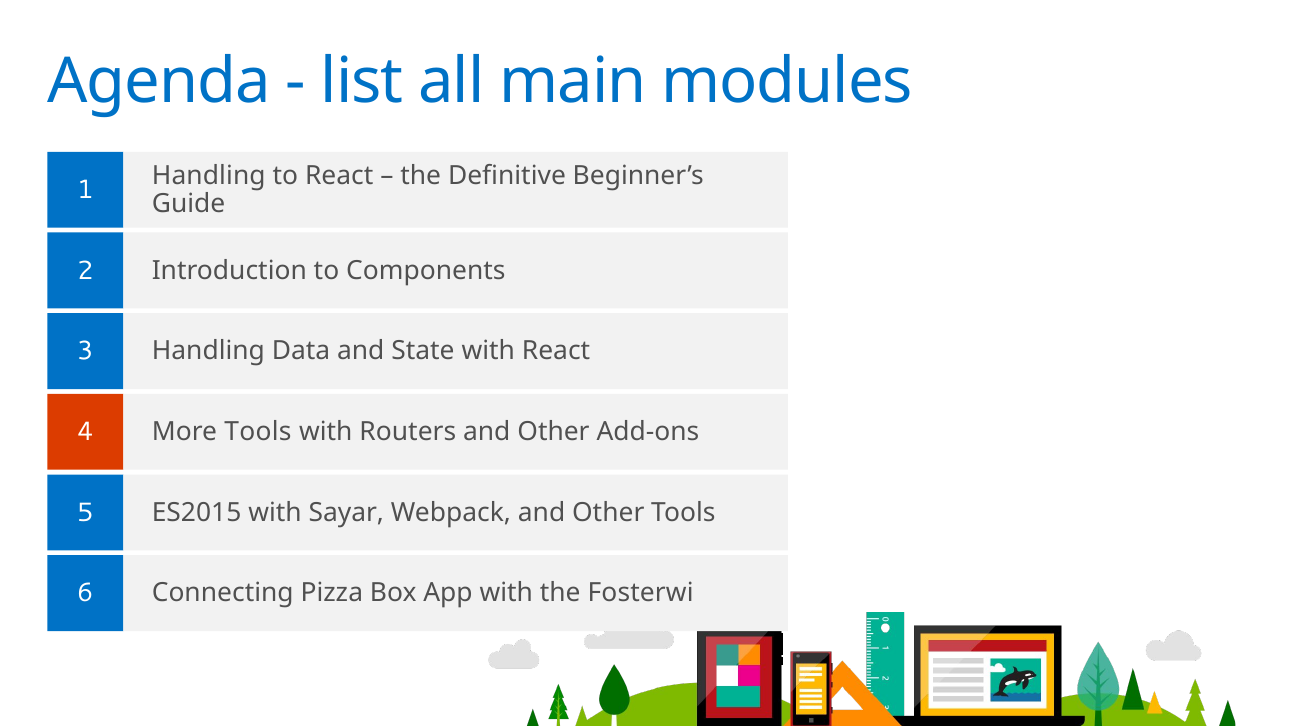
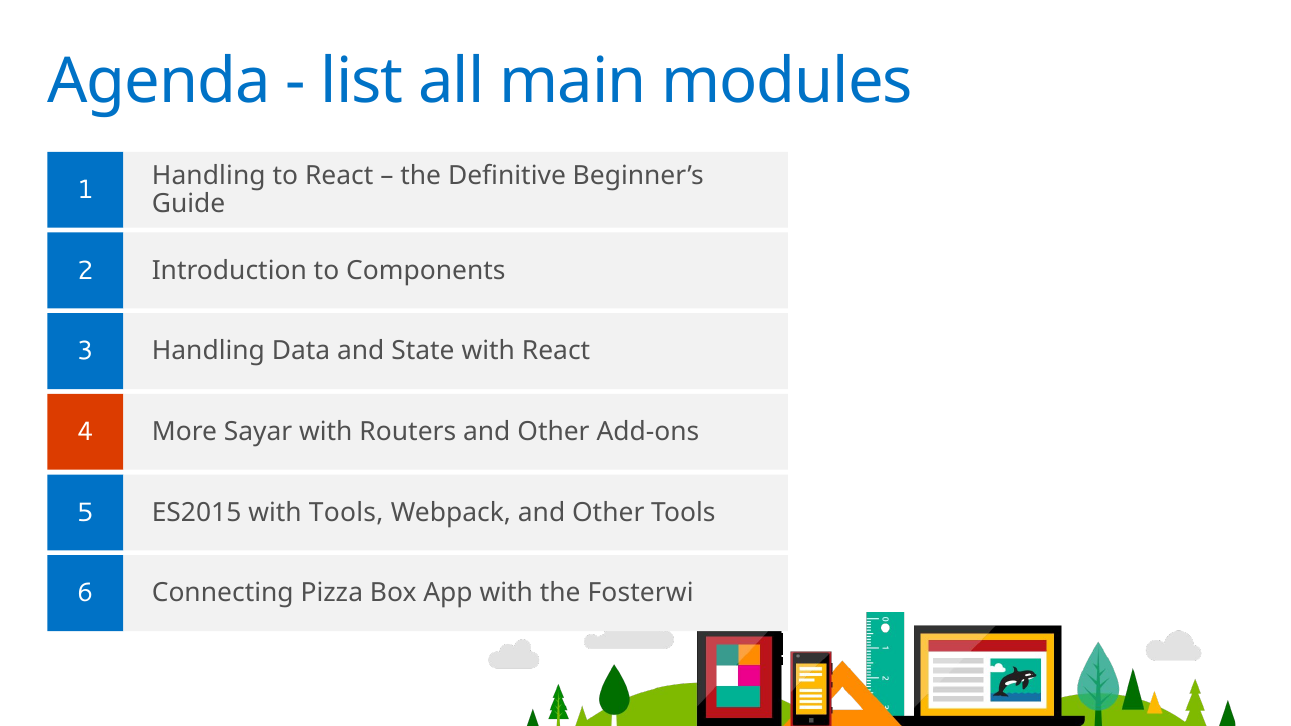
More Tools: Tools -> Sayar (258, 432)
with Sayar: Sayar -> Tools (346, 512)
